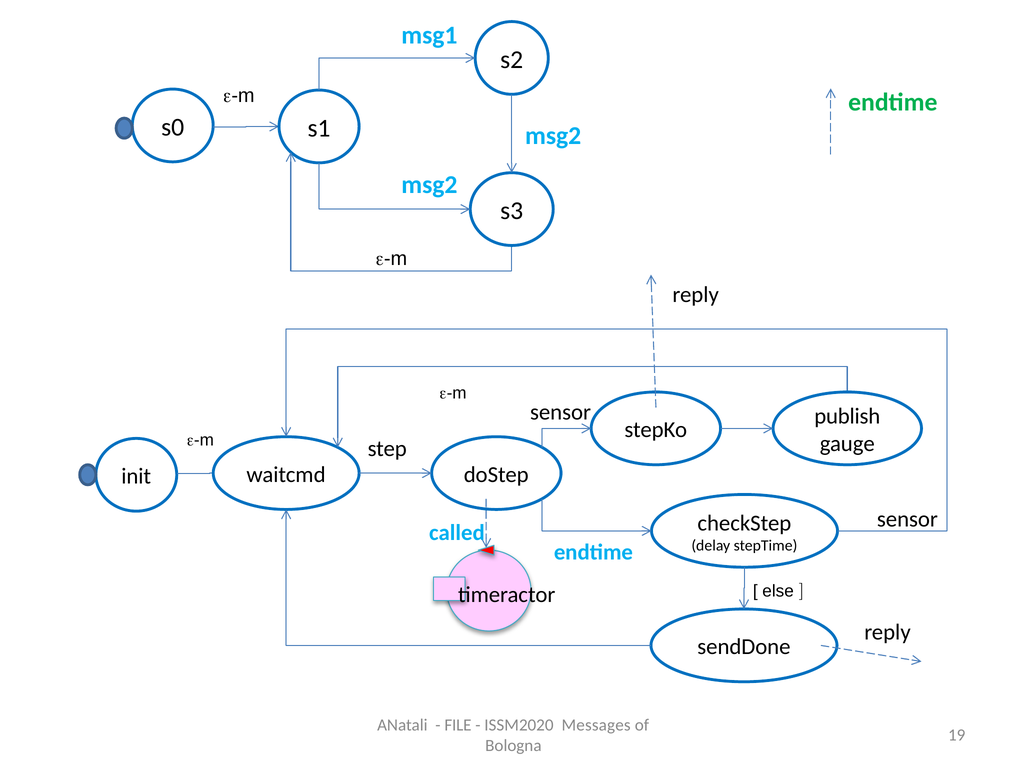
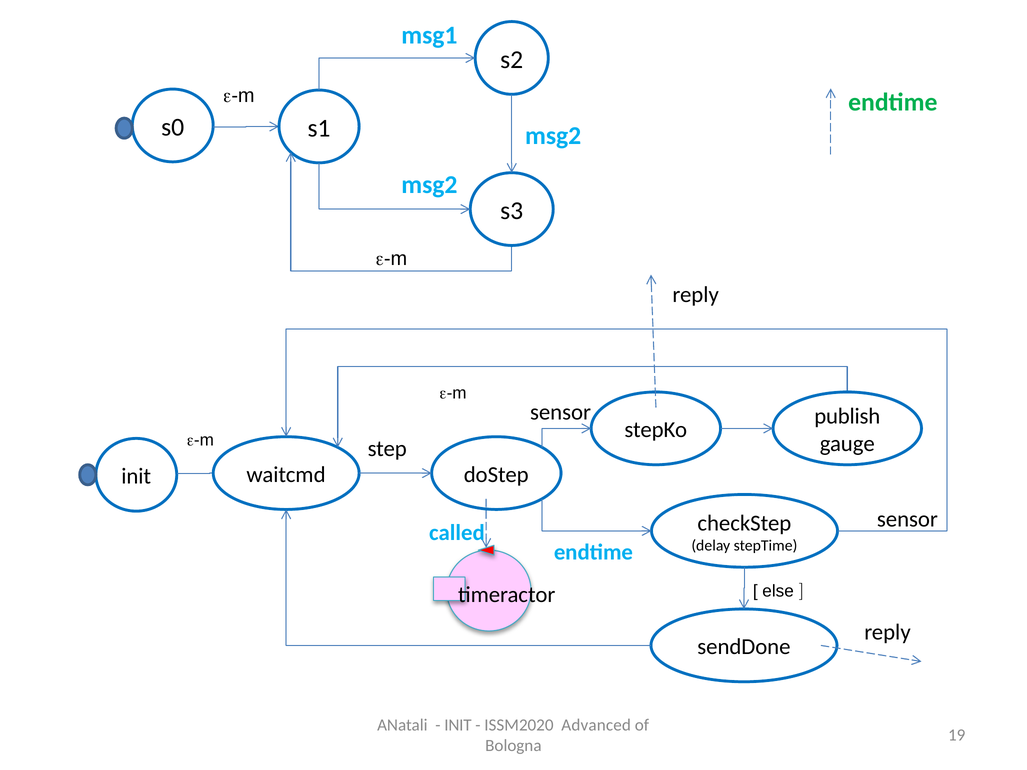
FILE: FILE -> INIT (458, 725)
Messages: Messages -> Advanced (596, 725)
